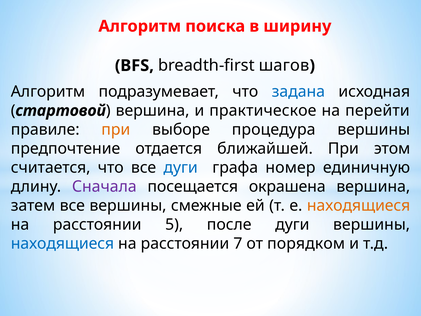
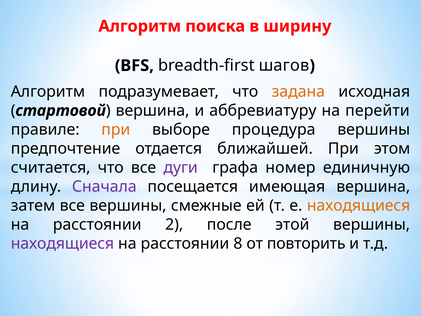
задана colour: blue -> orange (298, 92)
практическое: практическое -> аббревиатуру (263, 111)
дуги colour: blue -> purple (181, 167)
окрашена: окрашена -> имеющая (287, 186)
5: 5 -> 2 (174, 224)
после дуги: дуги -> этой (292, 224)
находящиеся colour: blue -> purple (62, 243)
7: 7 -> 8 (238, 243)
порядком: порядком -> повторить (306, 243)
